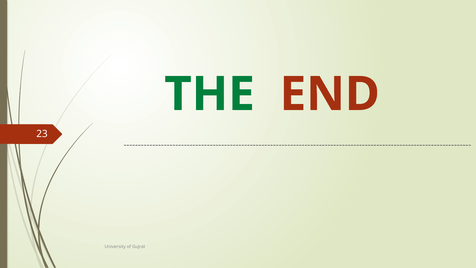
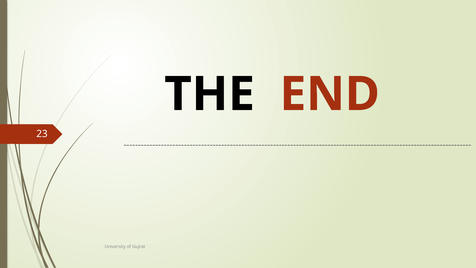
THE colour: green -> black (210, 94)
